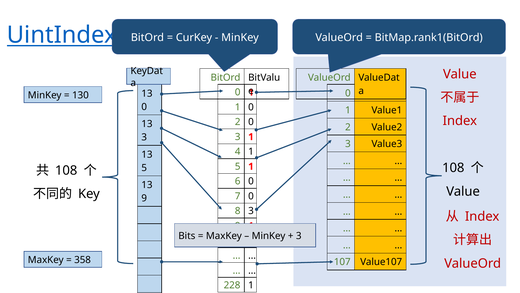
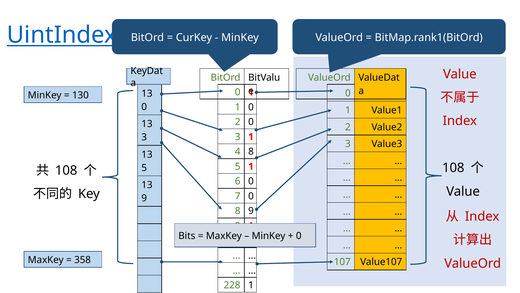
4 1: 1 -> 8 (251, 151)
8 3: 3 -> 9 (251, 211)
3: 3 -> 0 (299, 236)
